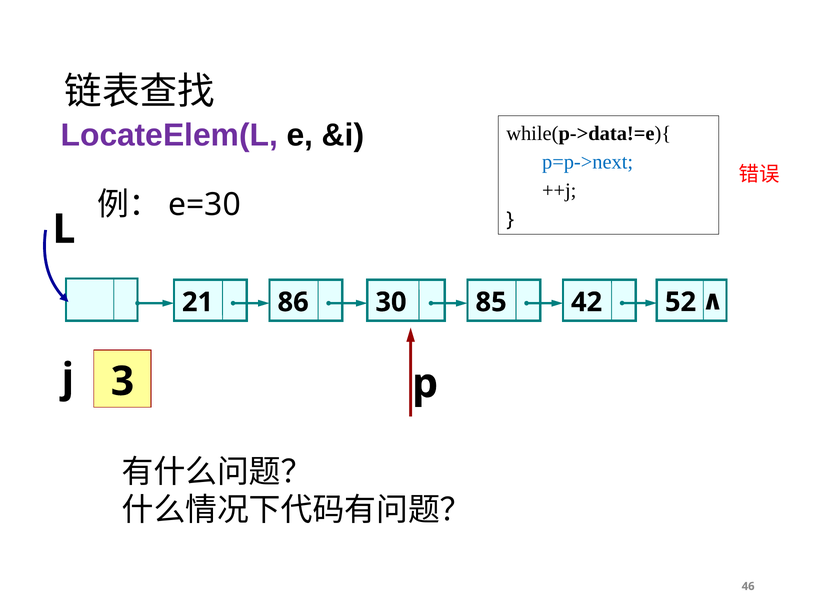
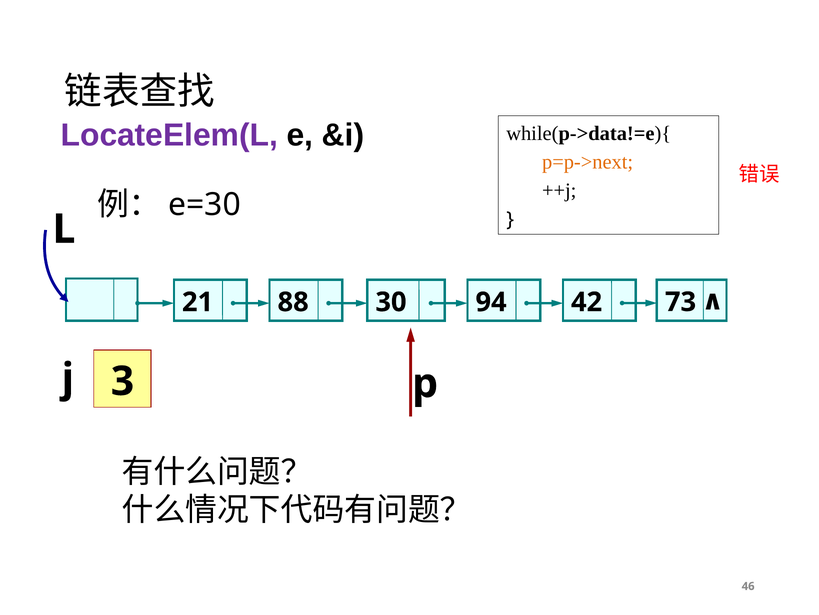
p=p->next colour: blue -> orange (588, 162)
86: 86 -> 88 (293, 302)
85: 85 -> 94 (491, 302)
52: 52 -> 73 (681, 302)
